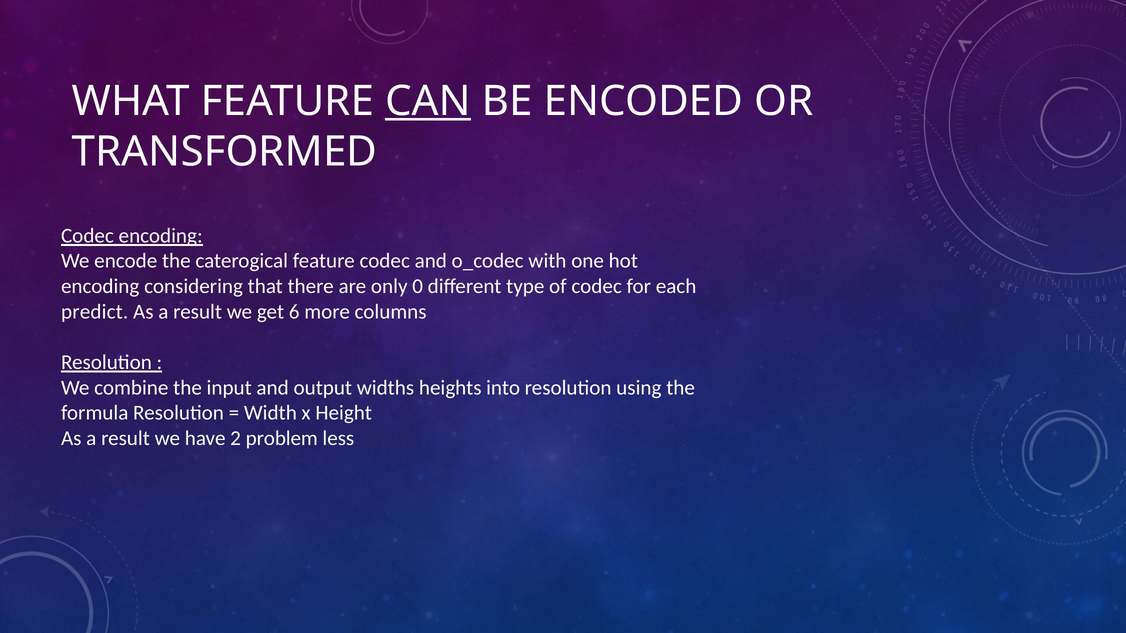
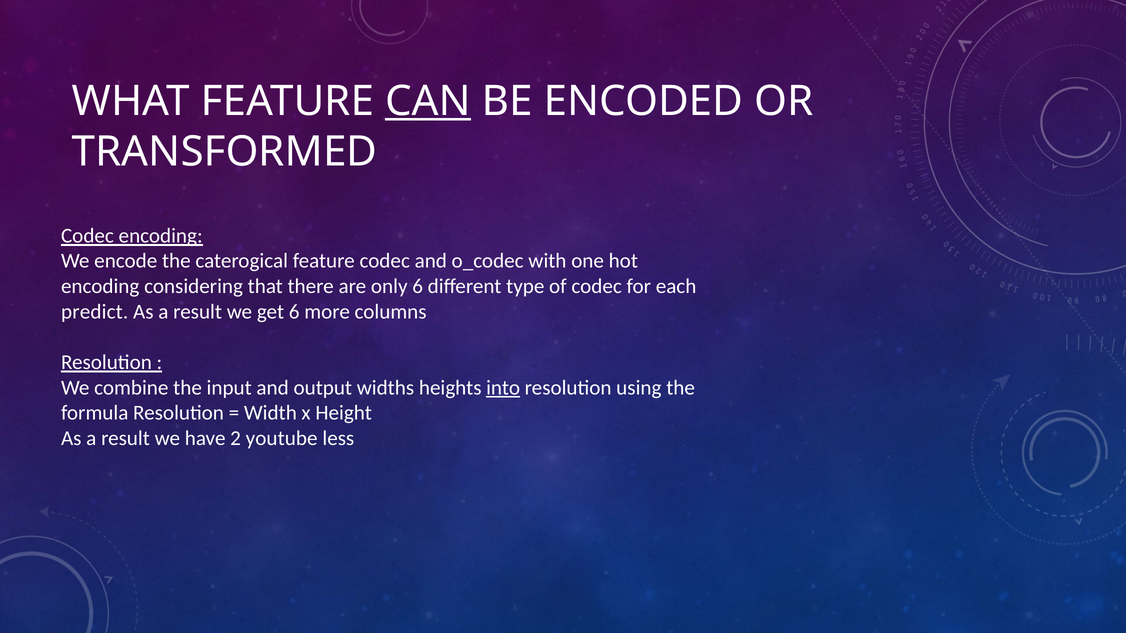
only 0: 0 -> 6 (418, 286)
into underline: none -> present (503, 388)
problem: problem -> youtube (282, 438)
